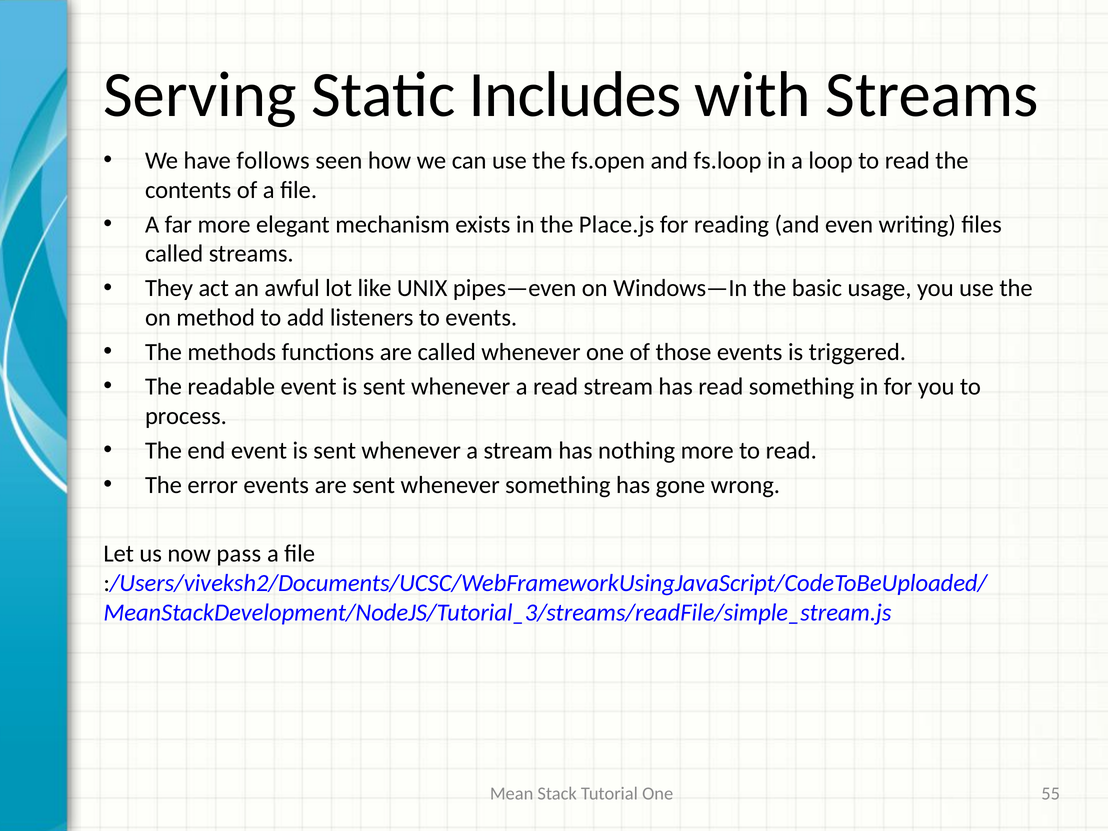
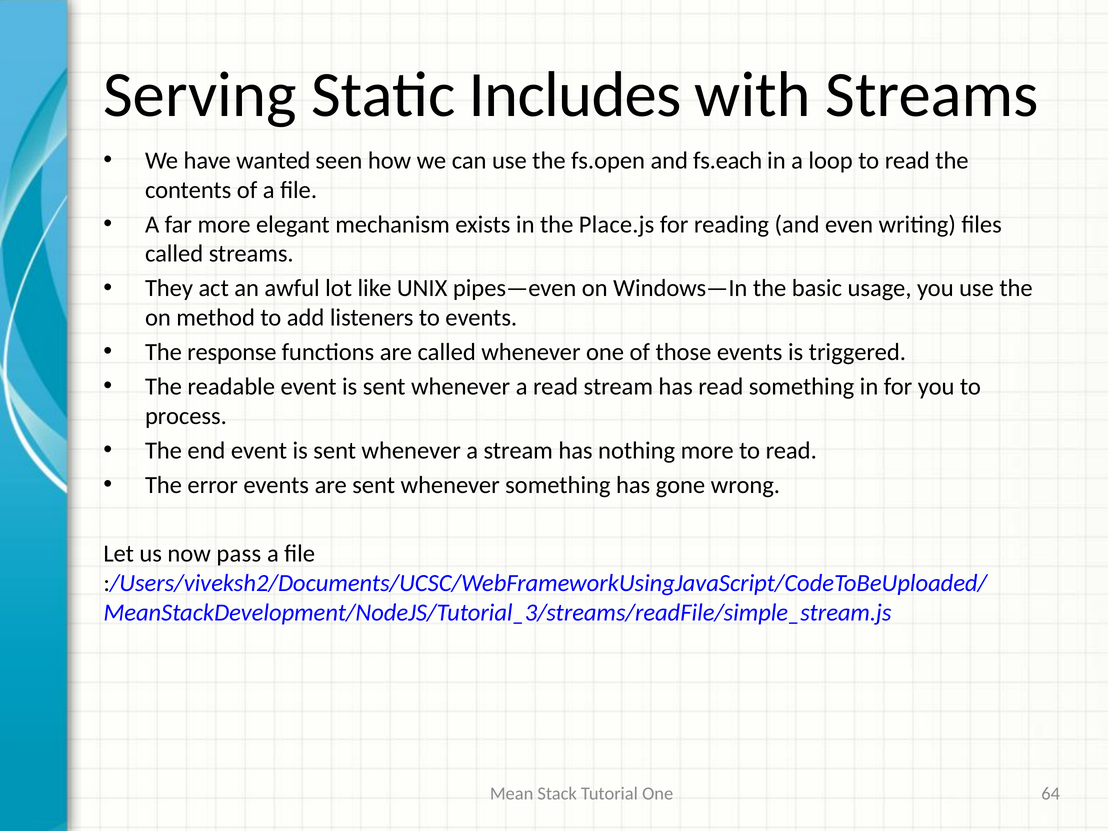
follows: follows -> wanted (273, 160)
fs.loop: fs.loop -> fs.each (728, 160)
methods: methods -> response (232, 352)
55: 55 -> 64 (1051, 793)
